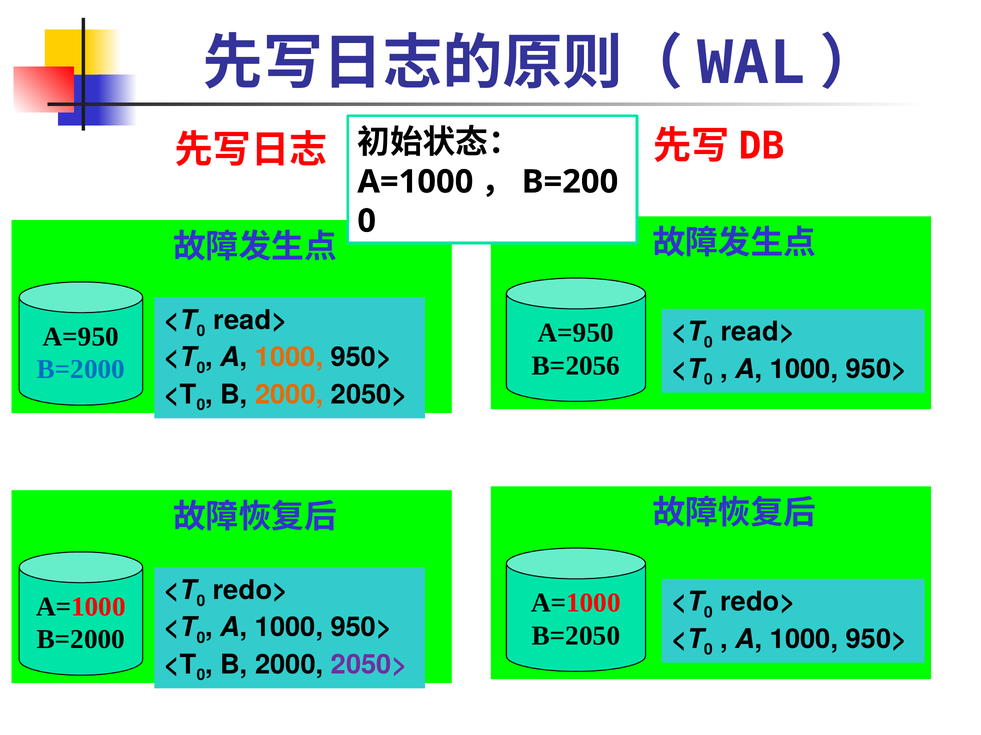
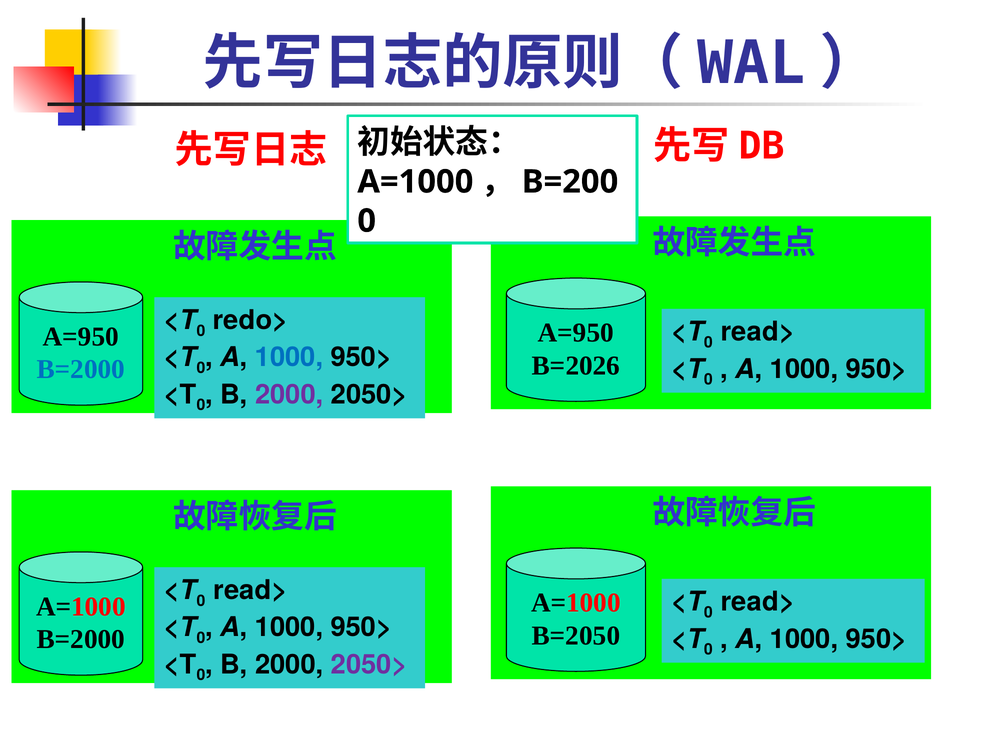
read>: read> -> redo> (250, 321)
1000 colour: orange -> blue (289, 358)
B=2056: B=2056 -> B=2026 (576, 366)
2000 colour: orange -> purple (289, 395)
redo>: redo> -> read> (250, 591)
redo>: redo> -> read> (758, 603)
